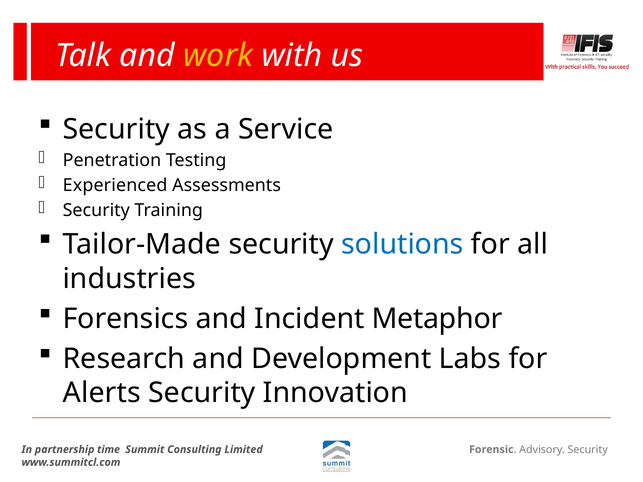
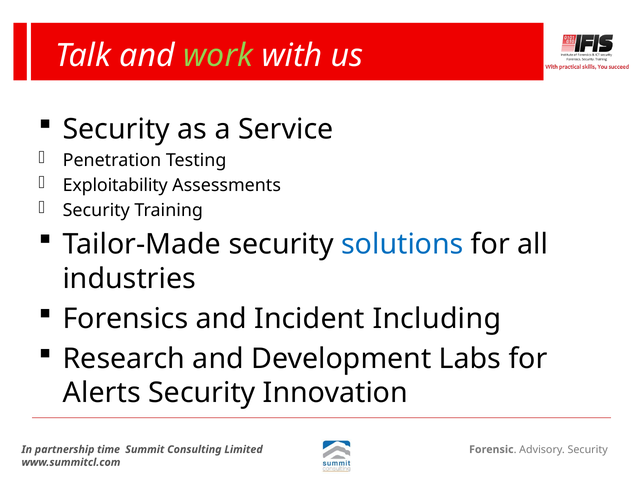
work colour: yellow -> light green (218, 56)
Experienced: Experienced -> Exploitability (115, 185)
Metaphor: Metaphor -> Including (437, 319)
